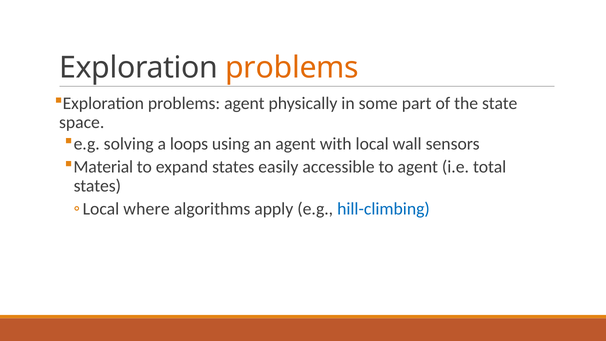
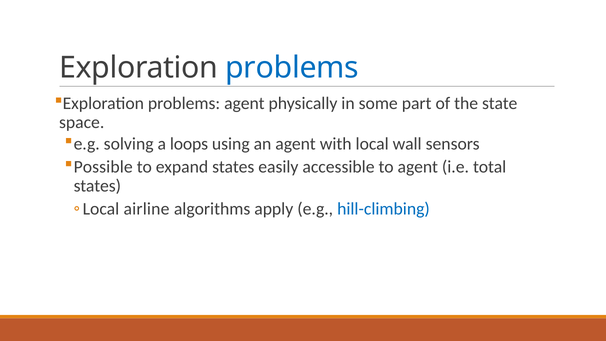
problems colour: orange -> blue (292, 68)
Material: Material -> Possible (103, 167)
where: where -> airline (147, 209)
